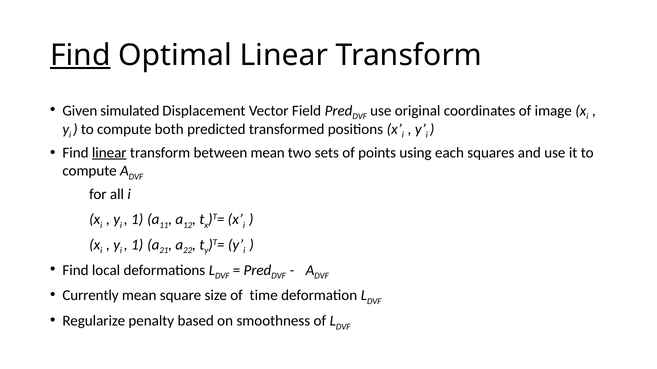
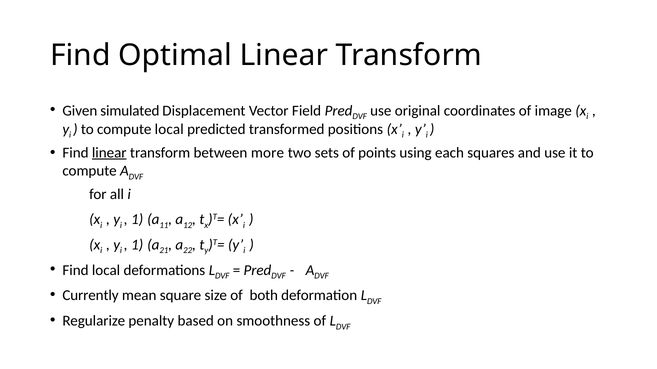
Find underline: present -> none (80, 55)
compute both: both -> local (169, 129)
between mean: mean -> more (268, 153)
time: time -> both (264, 296)
